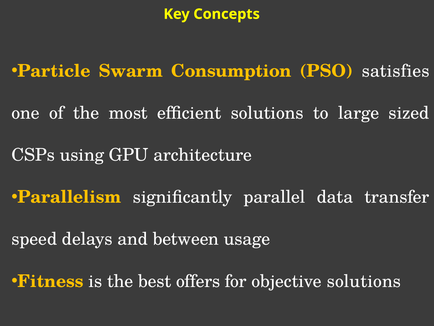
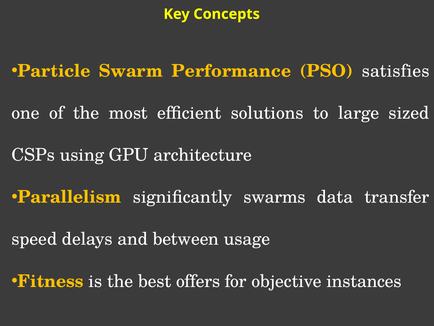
Consumption: Consumption -> Performance (231, 71)
parallel: parallel -> swarms (275, 197)
objective solutions: solutions -> instances (364, 281)
